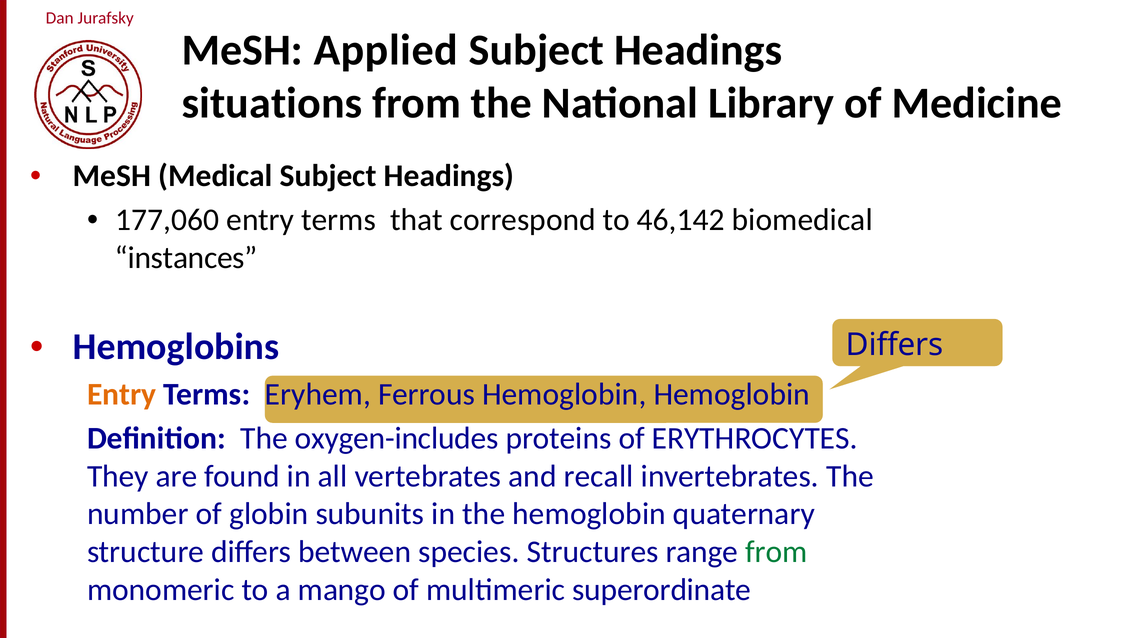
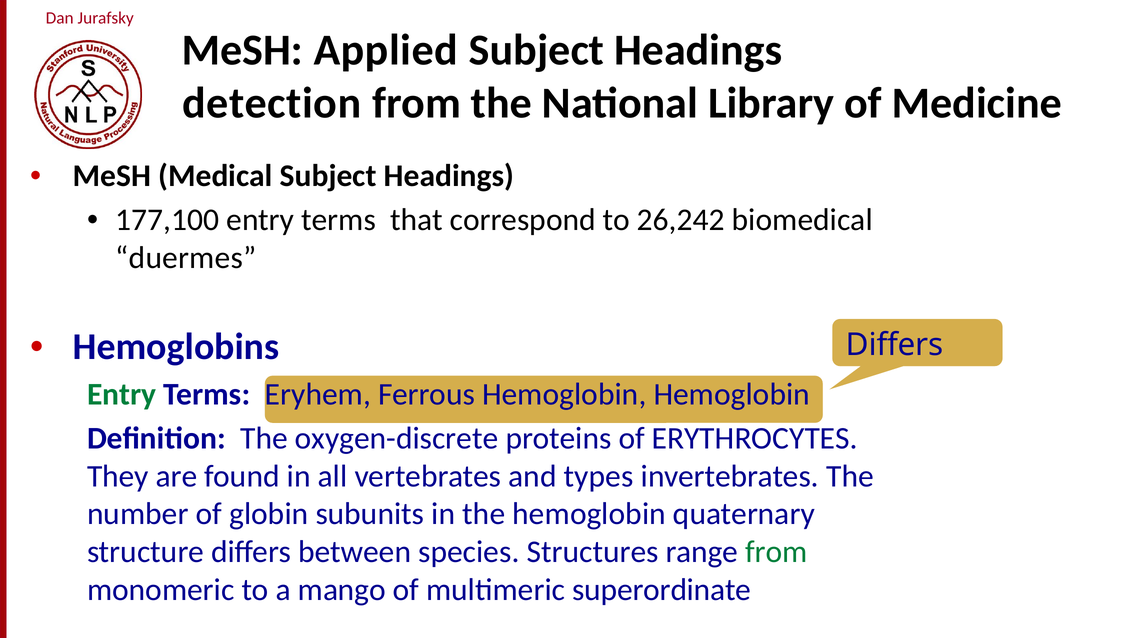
situations: situations -> detection (272, 103)
177,060: 177,060 -> 177,100 (167, 220)
46,142: 46,142 -> 26,242 (681, 220)
instances: instances -> duermes (186, 258)
Entry colour: orange -> green (122, 395)
oxygen-includes: oxygen-includes -> oxygen-discrete (397, 439)
recall: recall -> types (599, 477)
